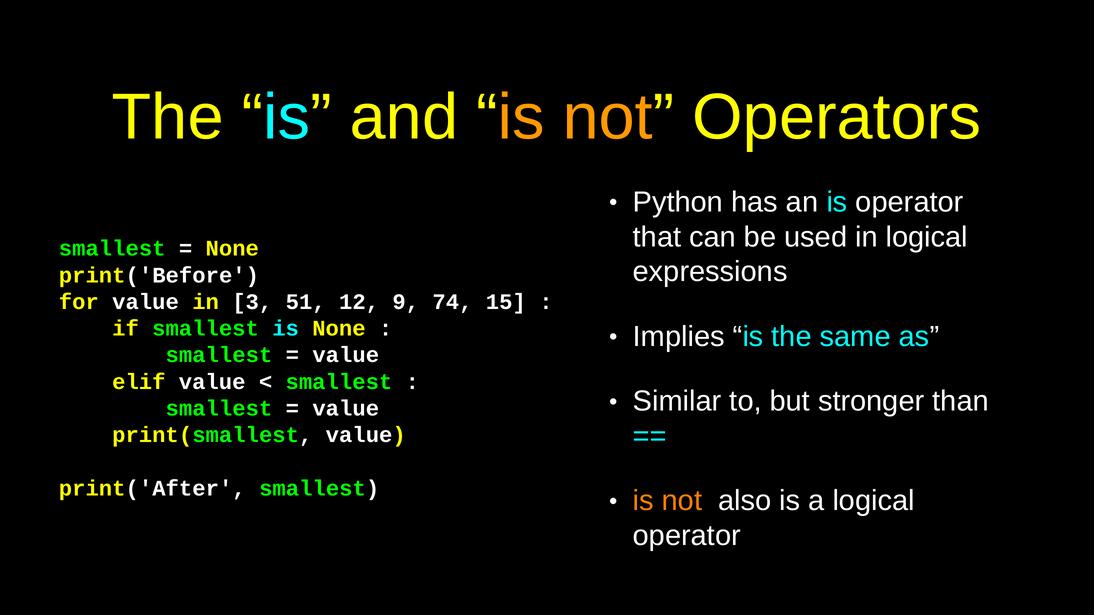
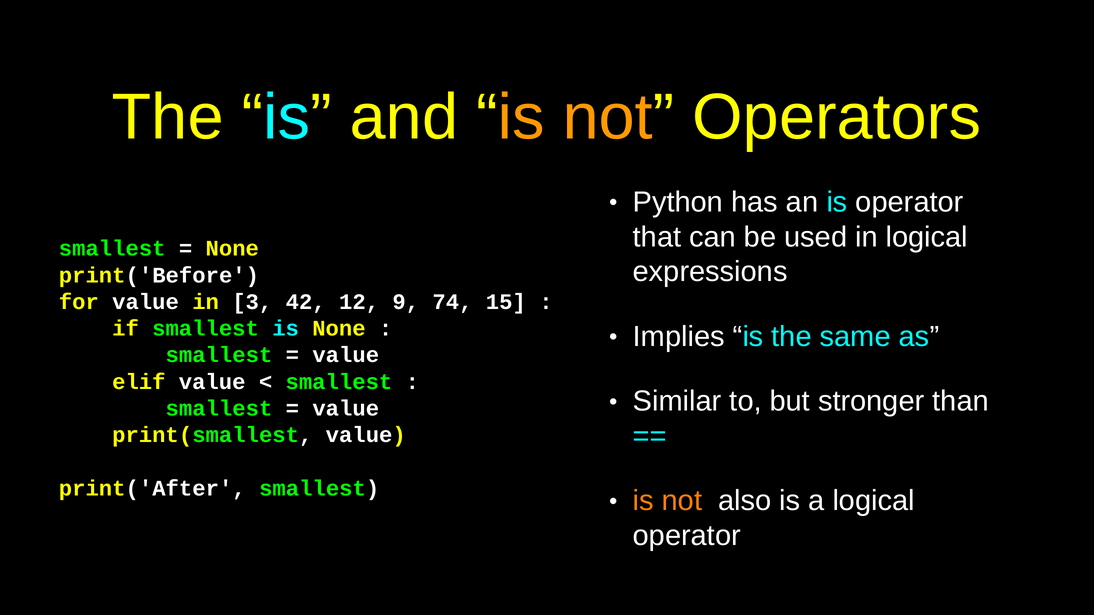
51: 51 -> 42 (306, 302)
